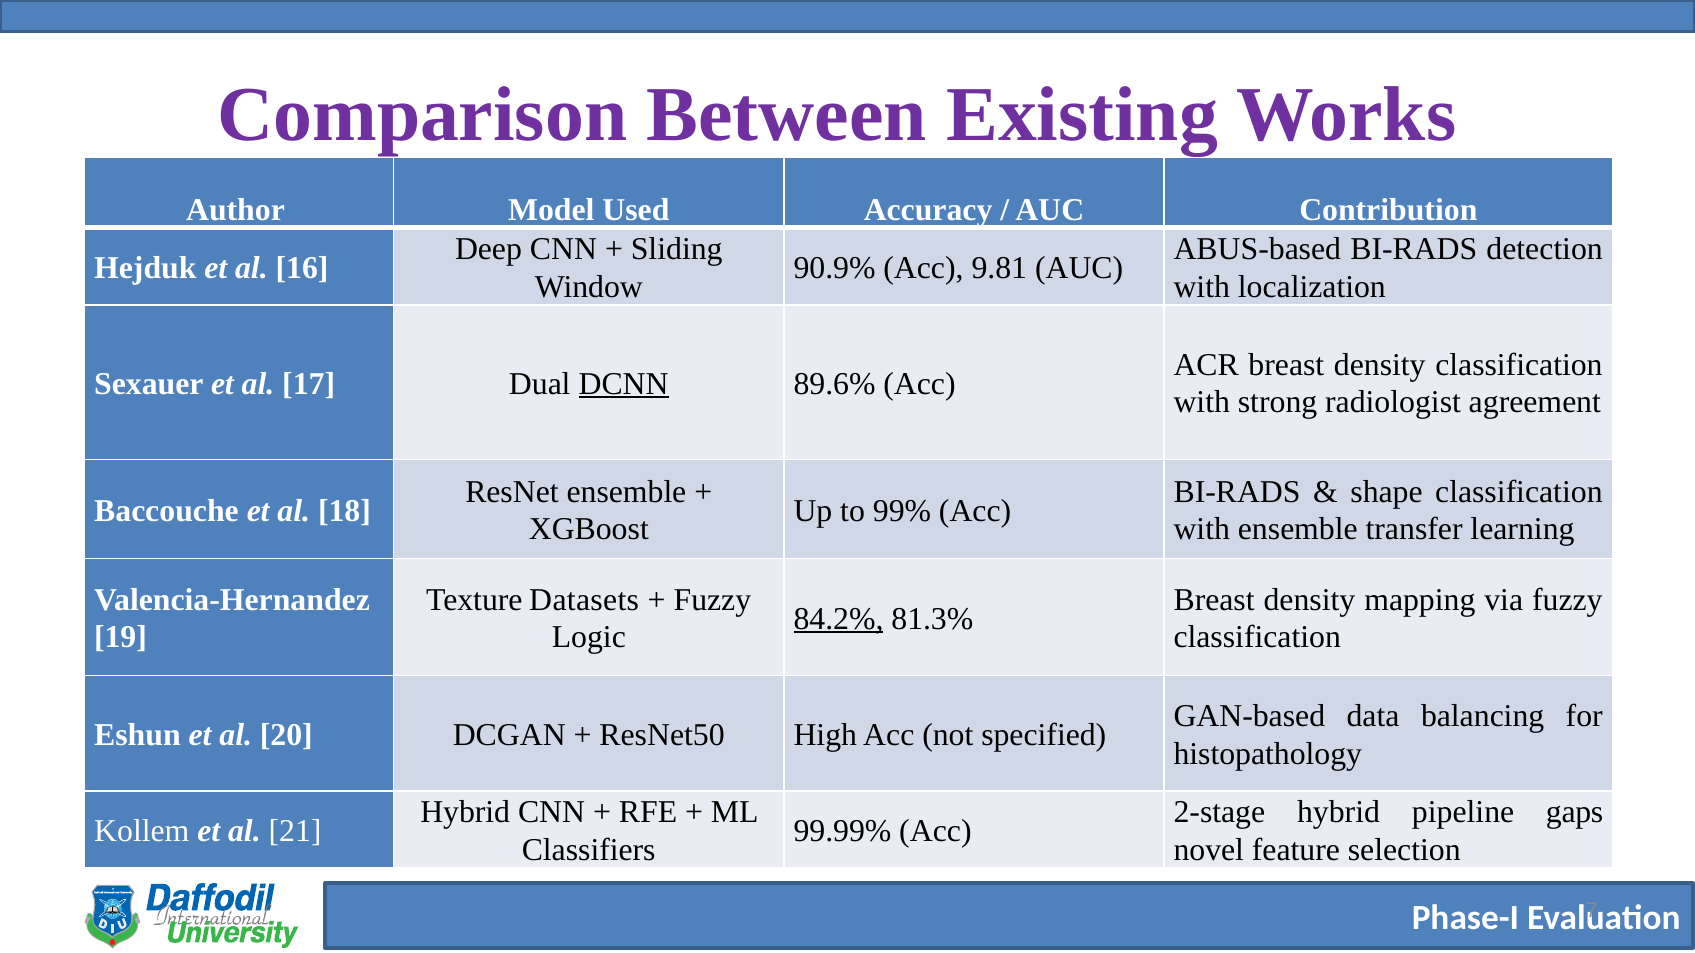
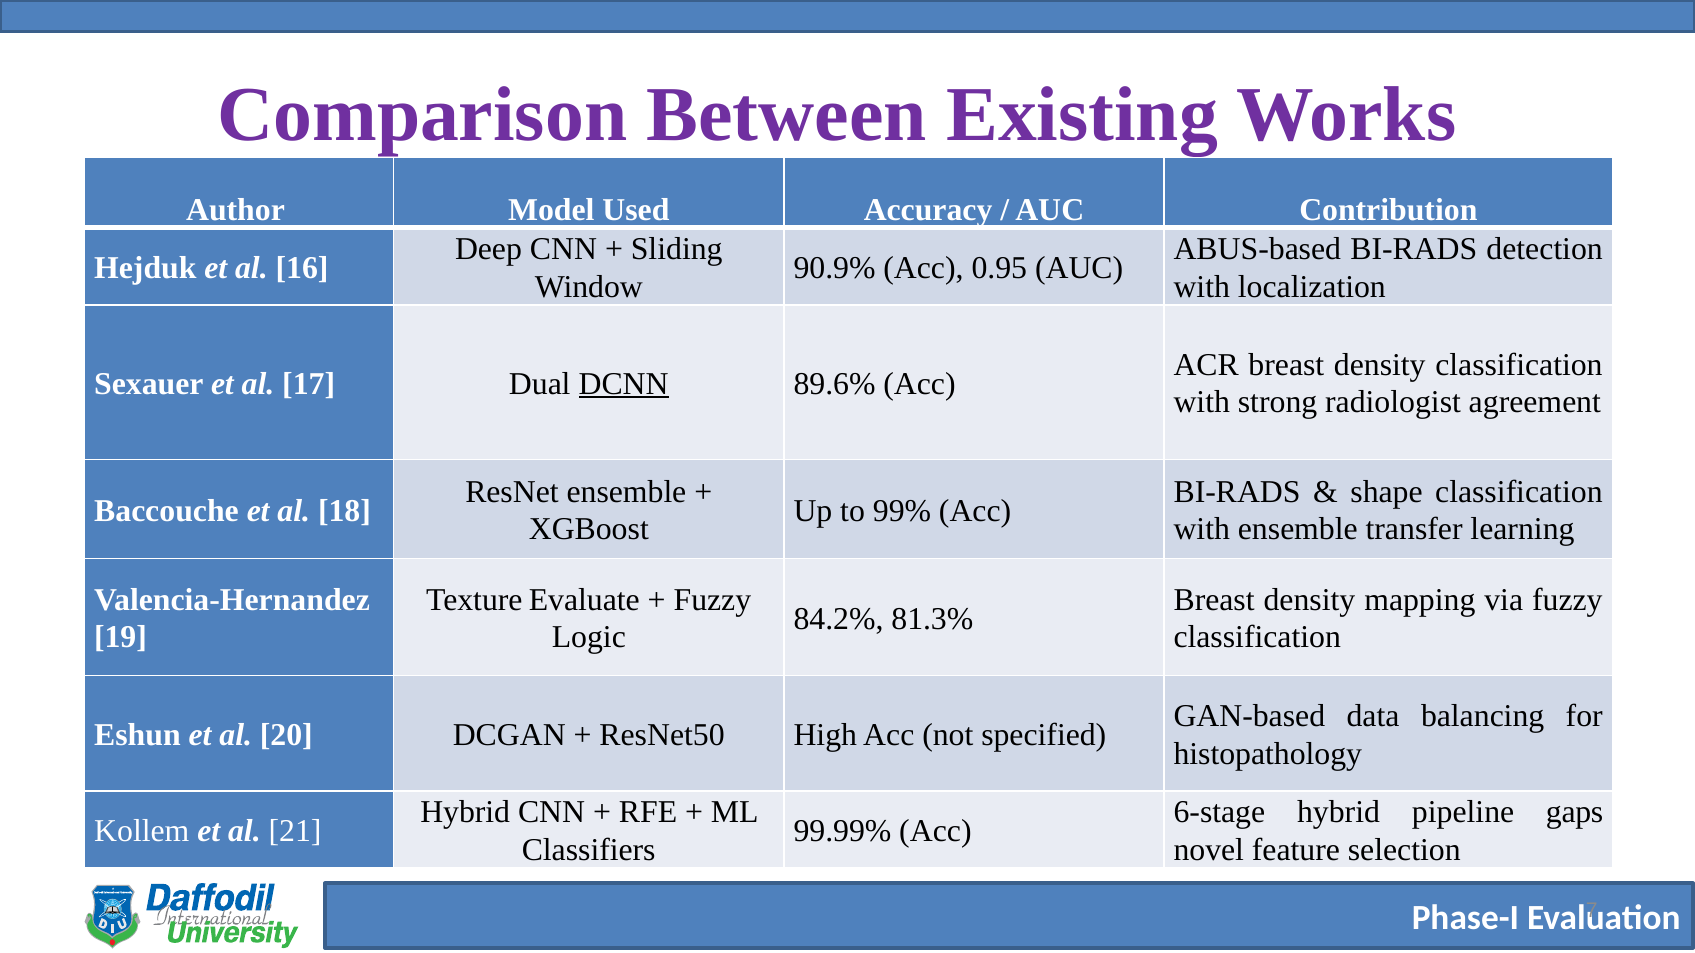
9.81: 9.81 -> 0.95 (999, 268)
Datasets: Datasets -> Evaluate (584, 600)
84.2% underline: present -> none (839, 619)
2-stage: 2-stage -> 6-stage (1219, 813)
